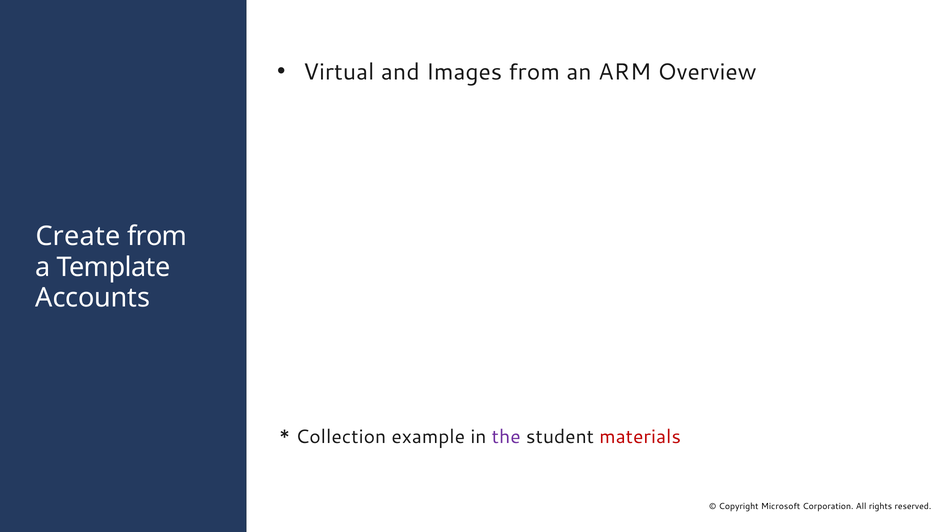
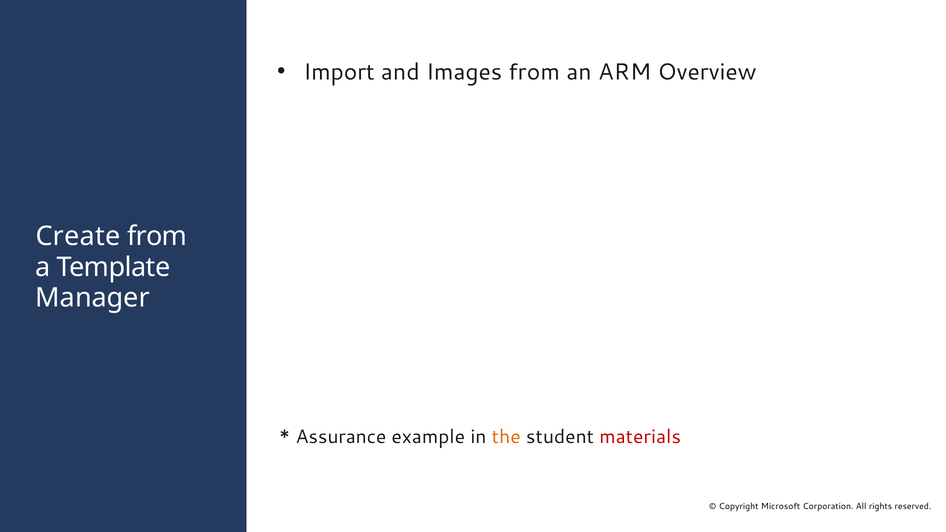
Virtual: Virtual -> Import (339, 72)
Accounts: Accounts -> Manager (93, 298)
Collection: Collection -> Assurance (341, 437)
the colour: purple -> orange (506, 437)
